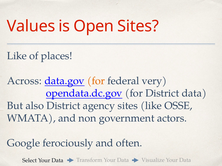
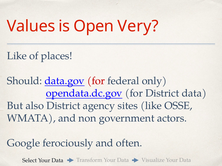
Open Sites: Sites -> Very (138, 26)
Across: Across -> Should (24, 81)
for colour: orange -> red (96, 81)
very: very -> only (154, 81)
